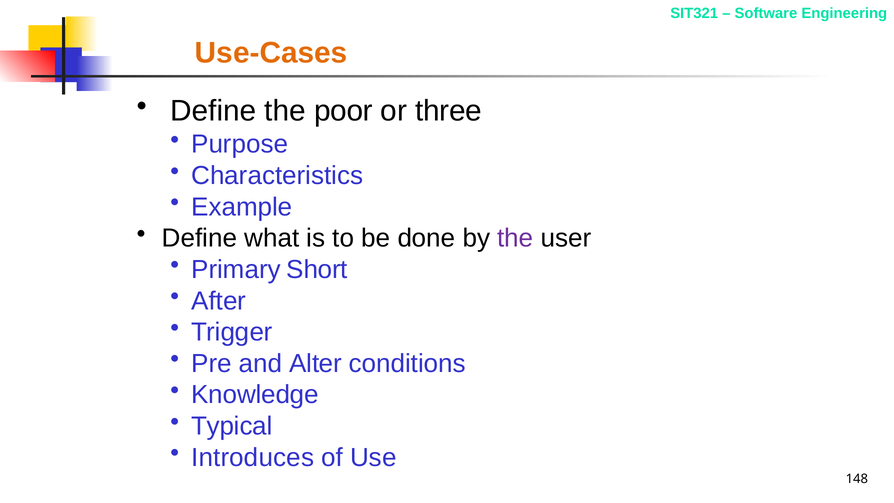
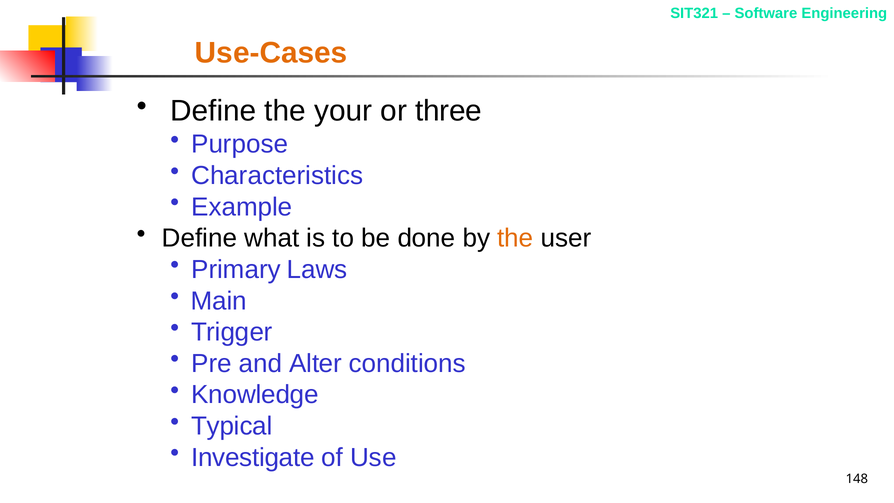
poor: poor -> your (343, 111)
the colour: purple -> orange (515, 238)
Short: Short -> Laws (317, 270)
After: After -> Main (219, 301)
Introduces: Introduces -> Investigate (253, 457)
